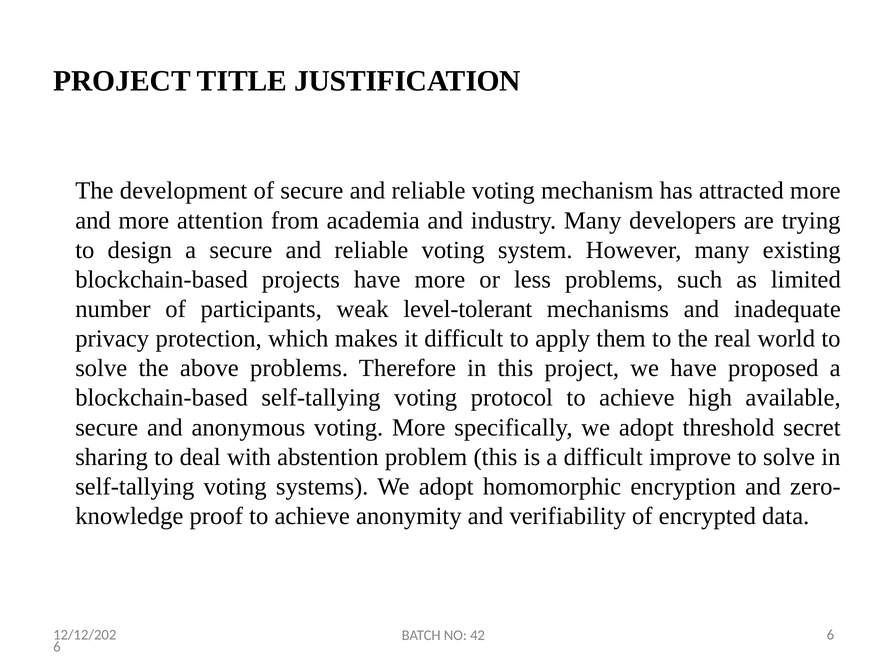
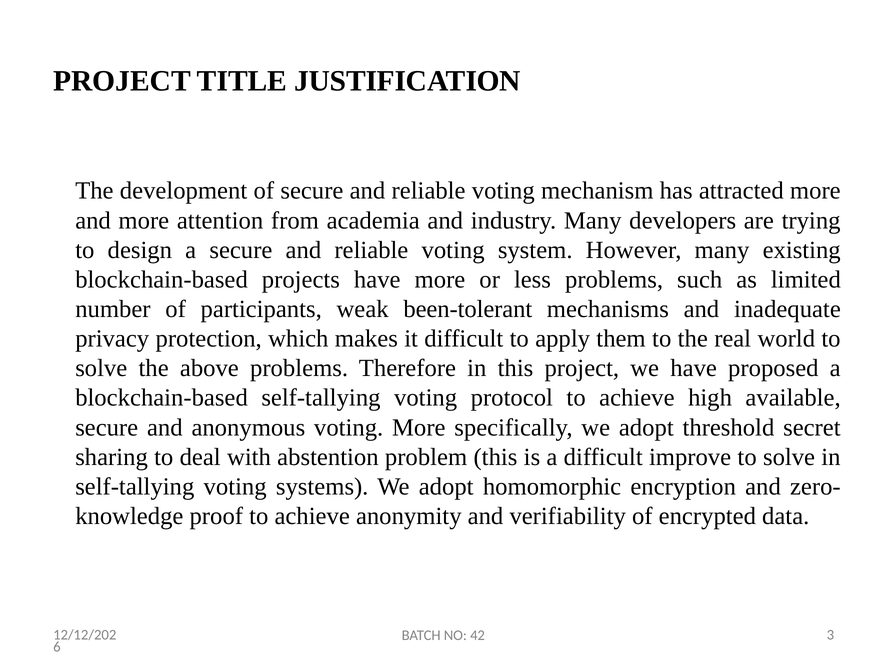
level-tolerant: level-tolerant -> been-tolerant (468, 309)
42 6: 6 -> 3 (830, 635)
